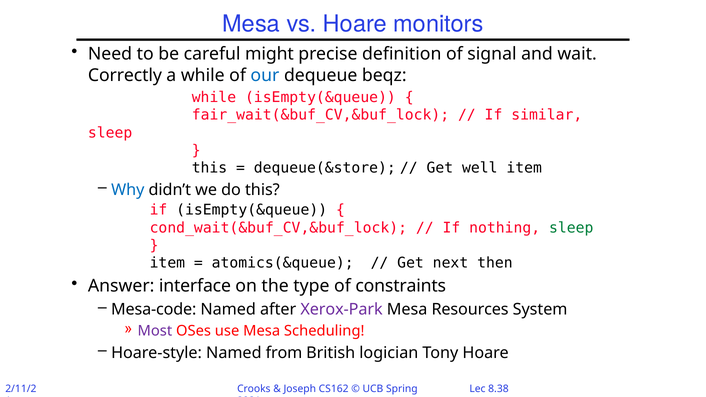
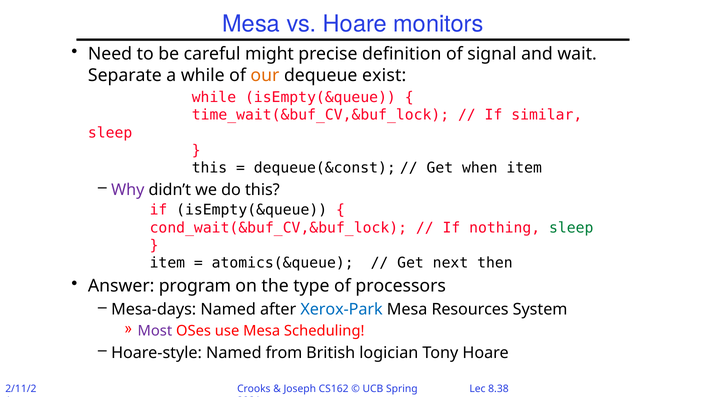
Correctly: Correctly -> Separate (125, 75)
our colour: blue -> orange (265, 75)
beqz: beqz -> exist (384, 75)
fair_wait(&buf_CV,&buf_lock: fair_wait(&buf_CV,&buf_lock -> time_wait(&buf_CV,&buf_lock (320, 115)
dequeue(&store: dequeue(&store -> dequeue(&const (325, 168)
well: well -> when (480, 168)
Why colour: blue -> purple (128, 190)
interface: interface -> program (195, 286)
constraints: constraints -> processors (401, 286)
Mesa-code: Mesa-code -> Mesa-days (154, 310)
Xerox-Park colour: purple -> blue (342, 310)
